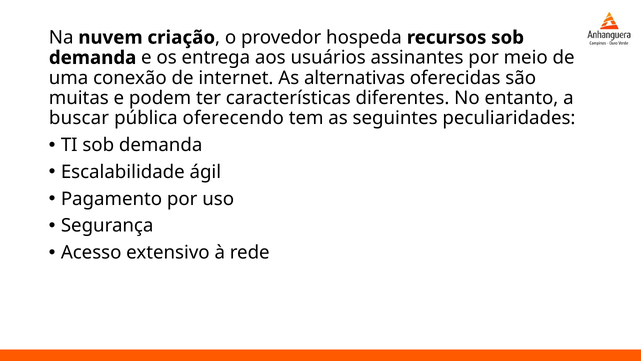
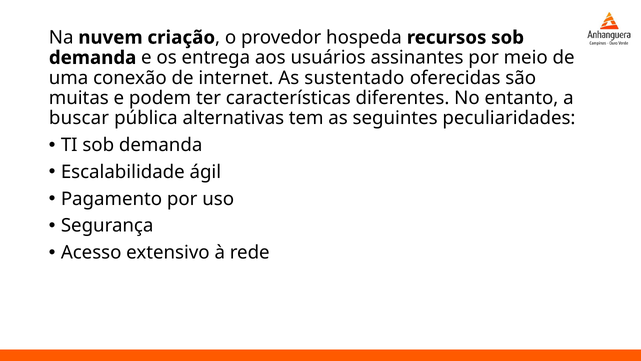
alternativas: alternativas -> sustentado (354, 78)
oferecendo: oferecendo -> alternativas (233, 118)
